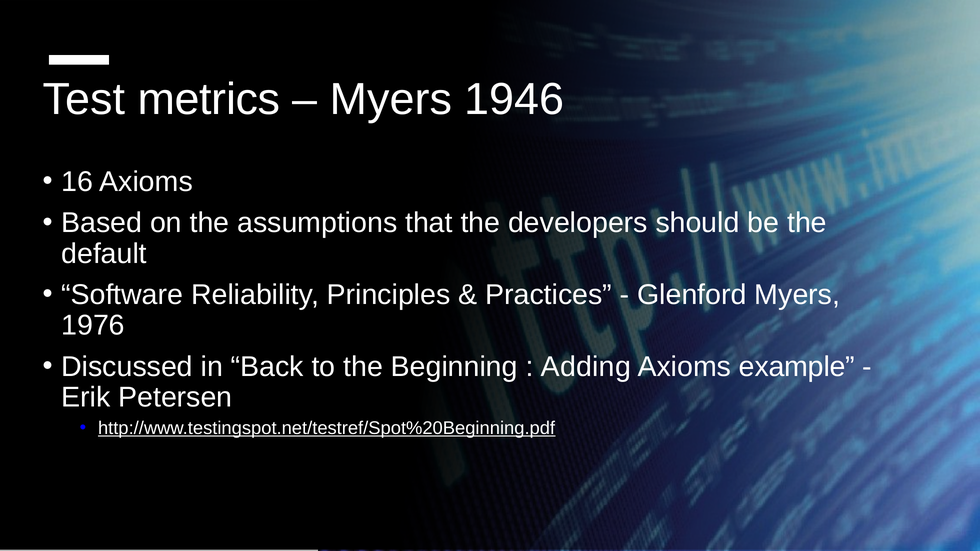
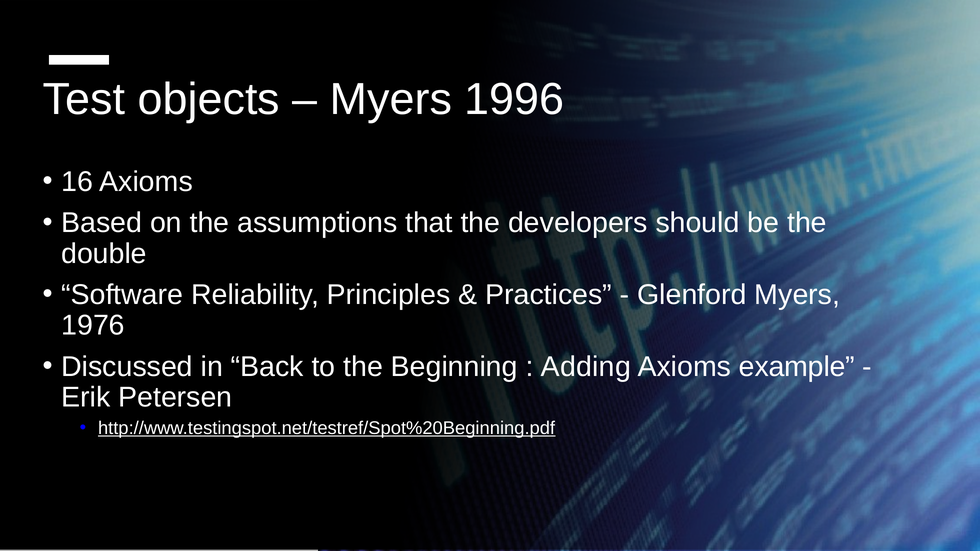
metrics: metrics -> objects (209, 100)
1946: 1946 -> 1996 (514, 100)
default: default -> double (104, 254)
